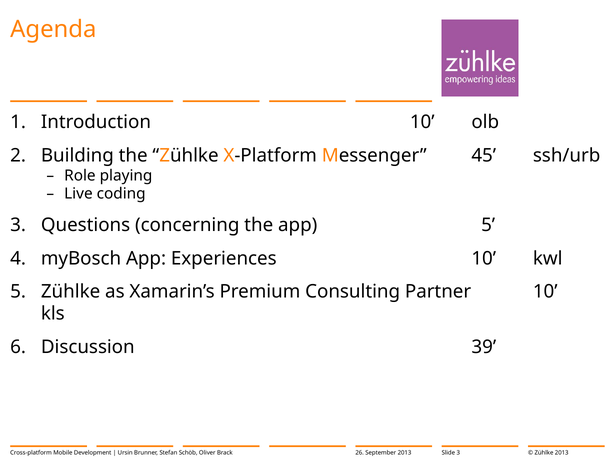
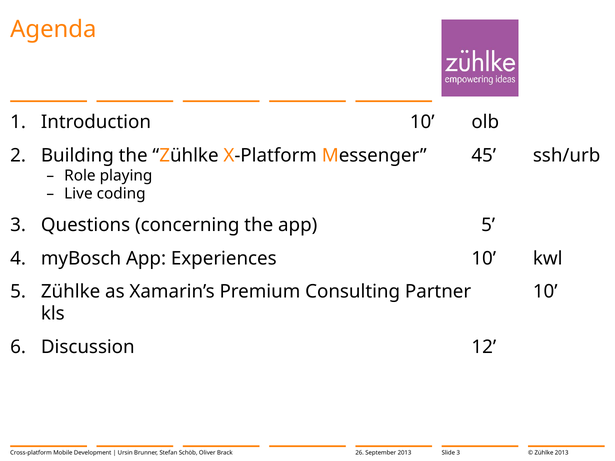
39: 39 -> 12 (484, 347)
